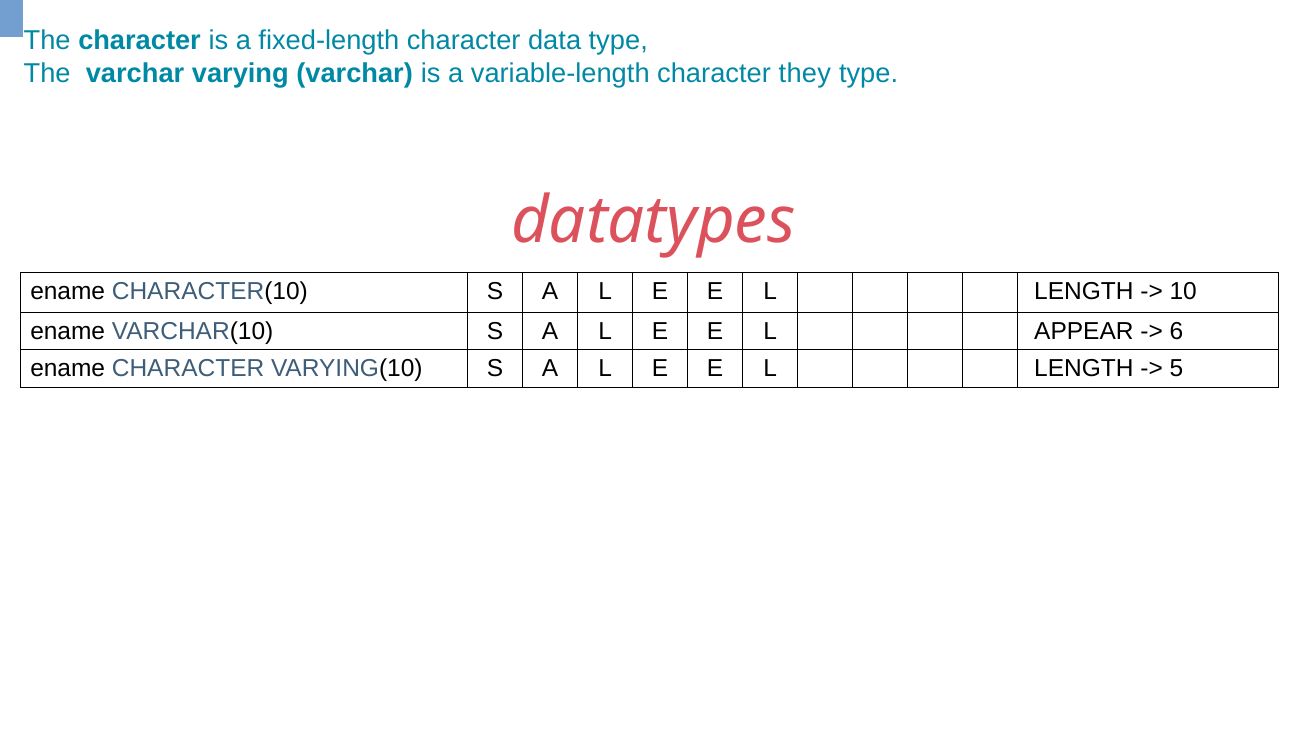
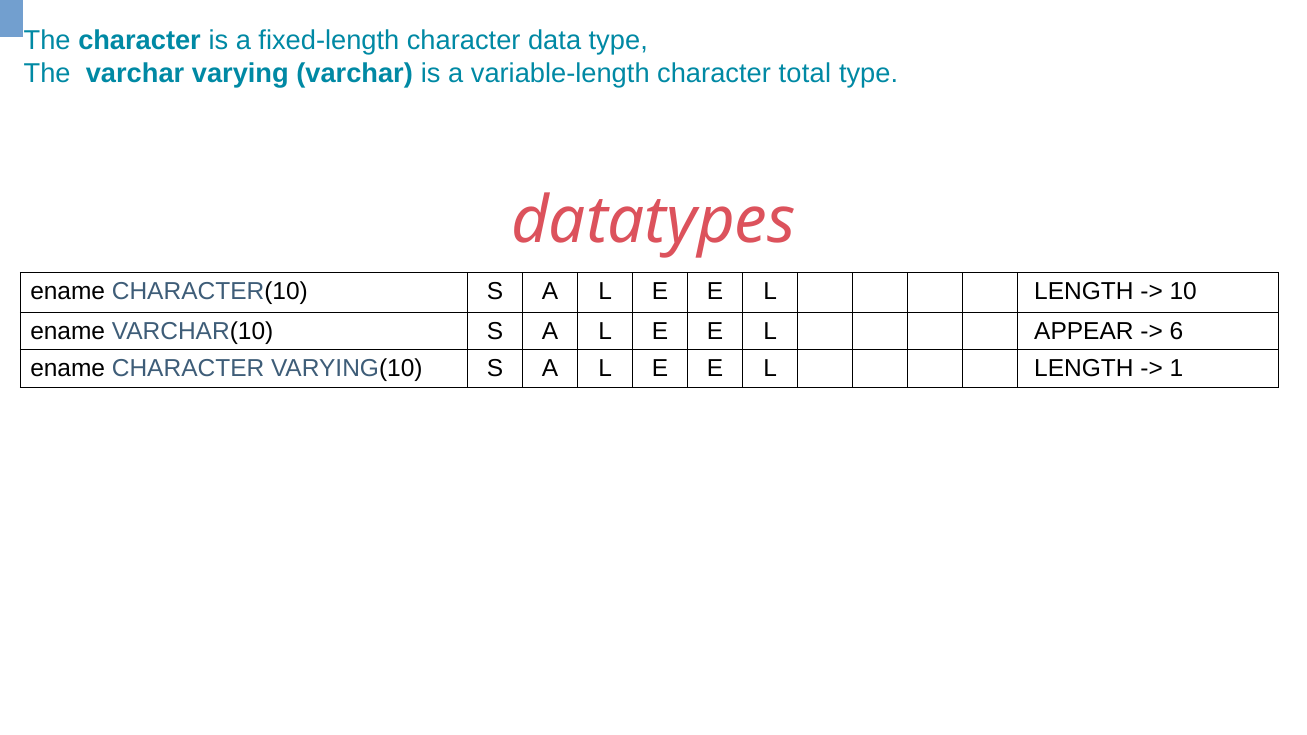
they: they -> total (805, 74)
5: 5 -> 1 (1176, 369)
